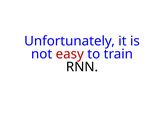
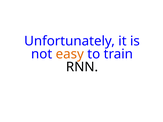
easy colour: red -> orange (70, 54)
